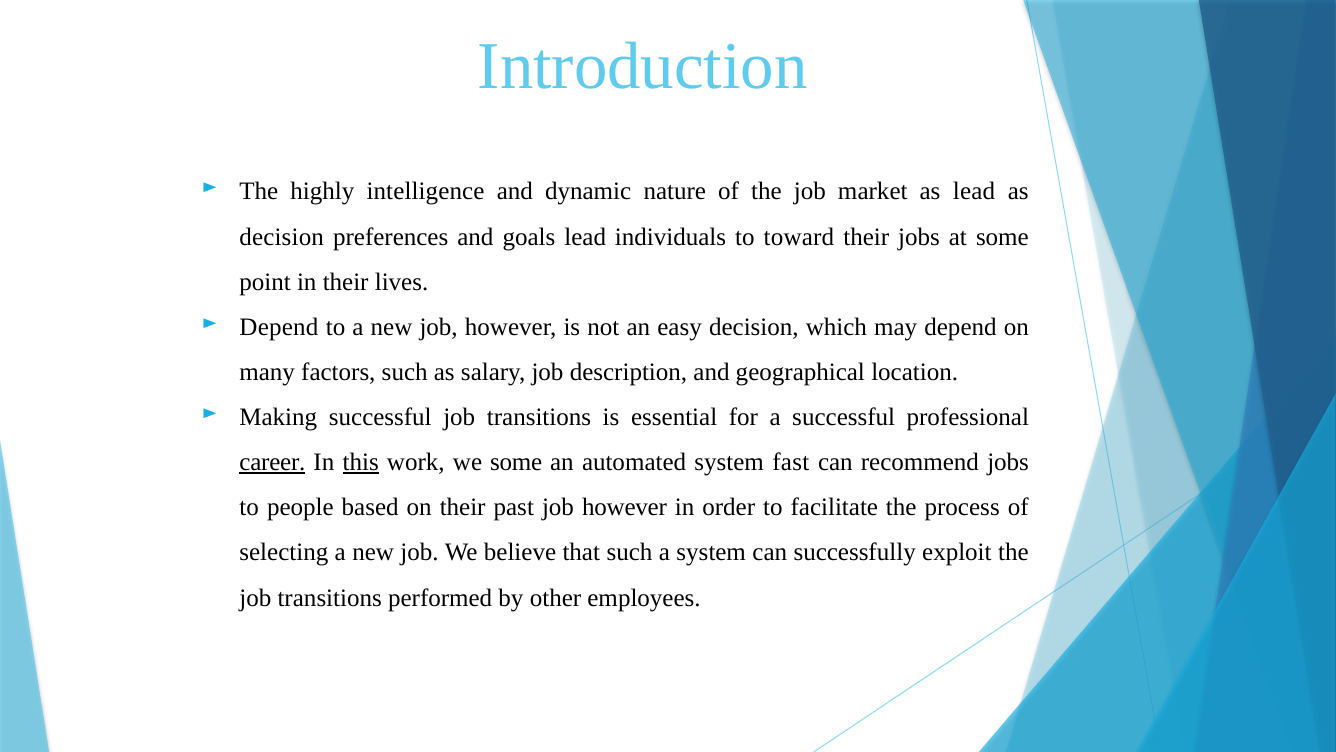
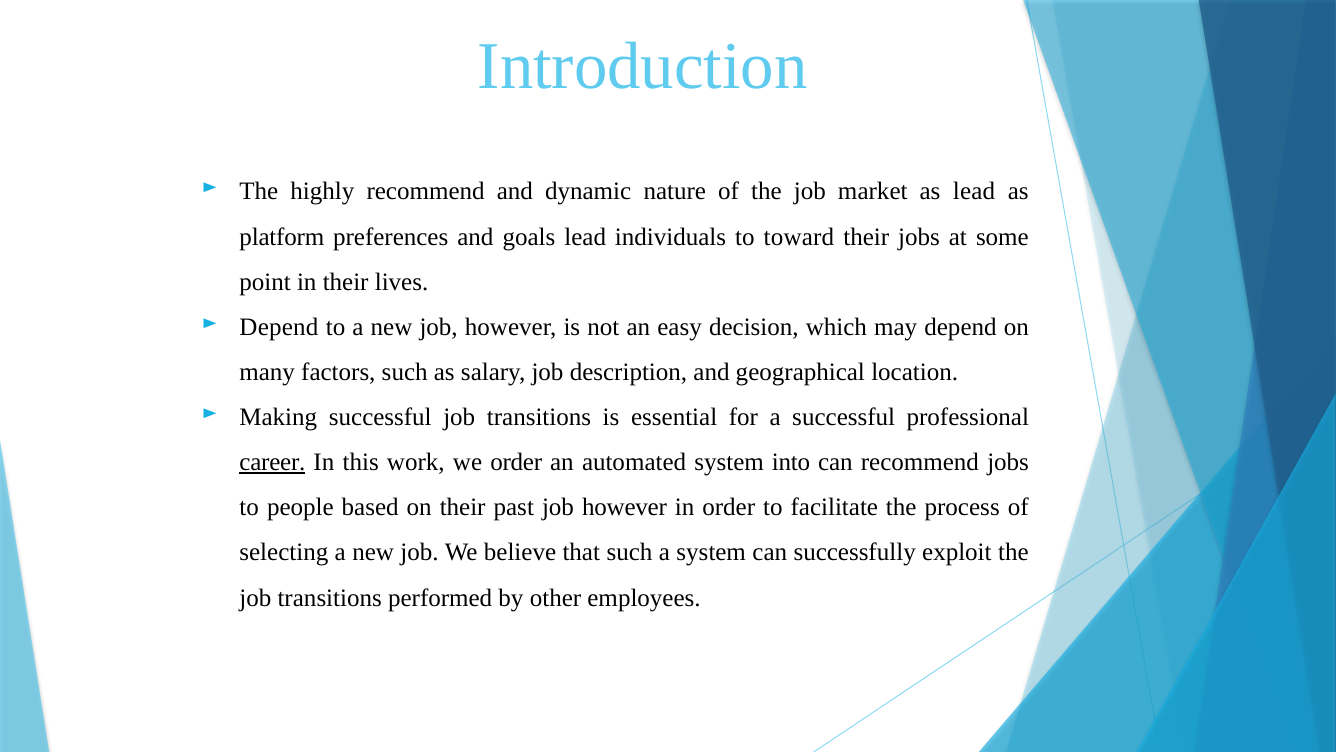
highly intelligence: intelligence -> recommend (426, 192)
decision: decision -> platform (282, 237)
this underline: present -> none (361, 462)
we some: some -> order (516, 462)
fast: fast -> into (791, 462)
